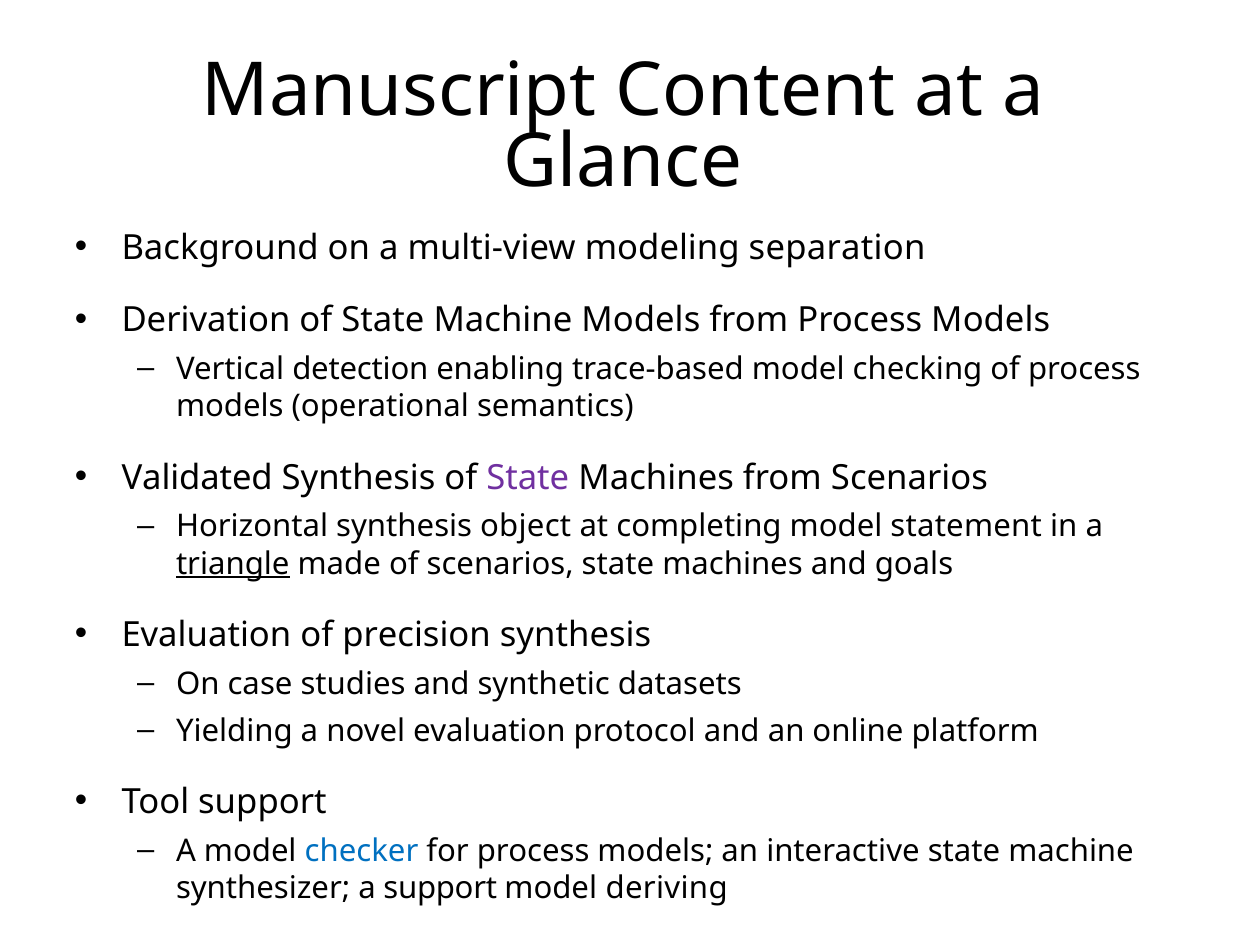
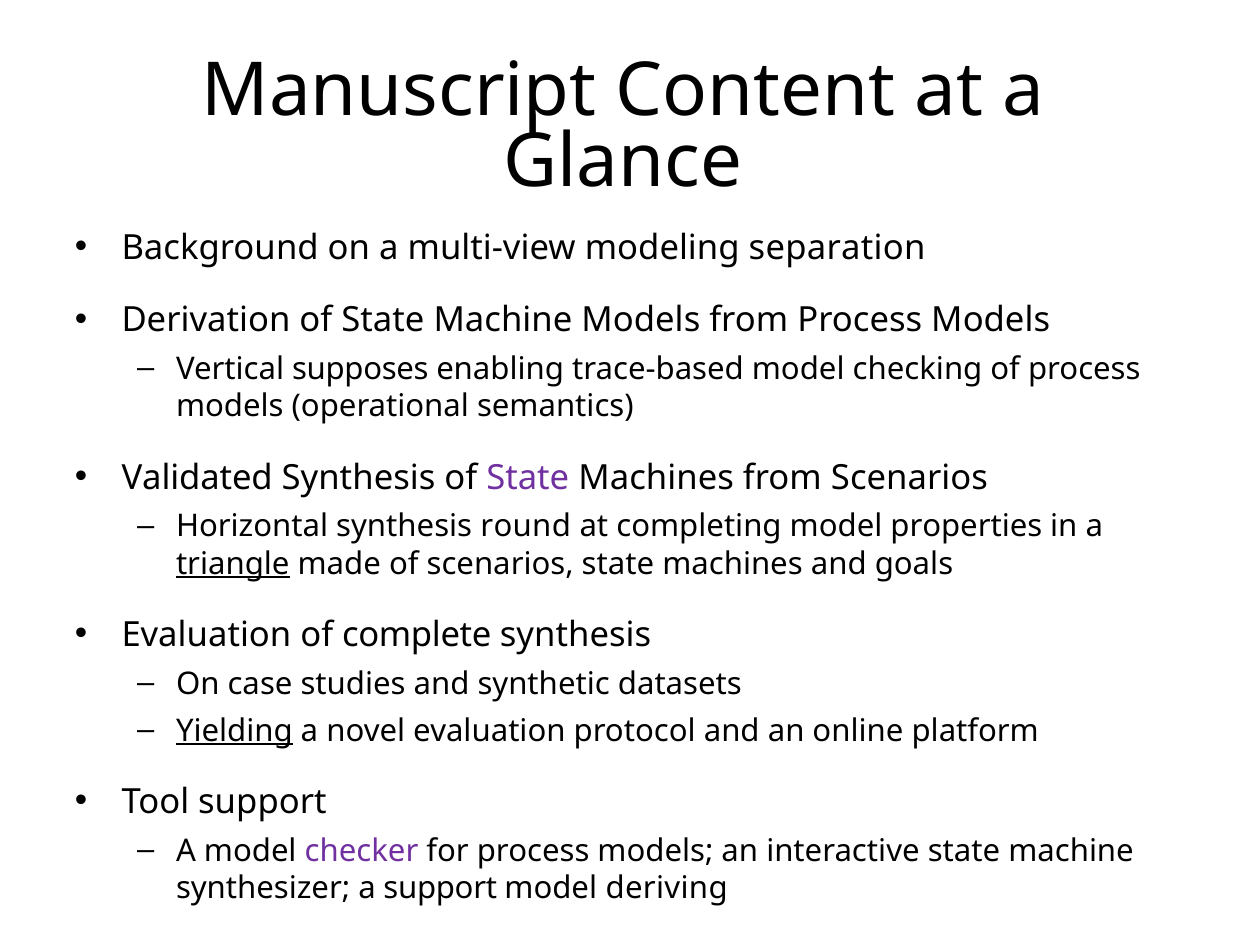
detection: detection -> supposes (360, 369)
object: object -> round (526, 526)
statement: statement -> properties (966, 526)
precision: precision -> complete (417, 635)
Yielding underline: none -> present (234, 731)
checker colour: blue -> purple (362, 850)
